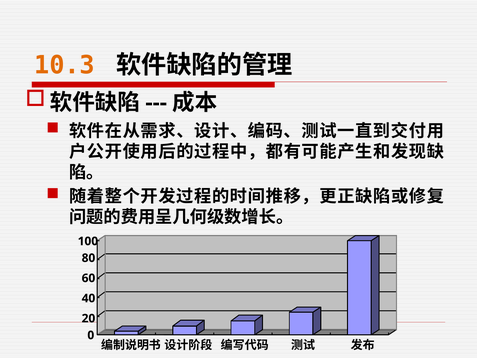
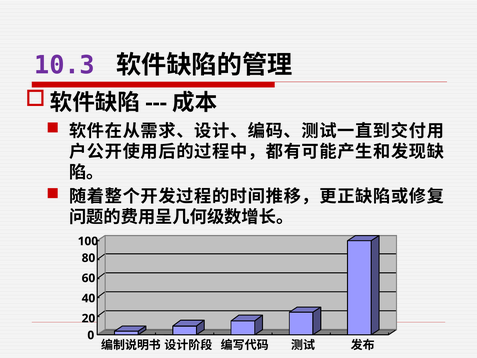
10.3 colour: orange -> purple (65, 65)
